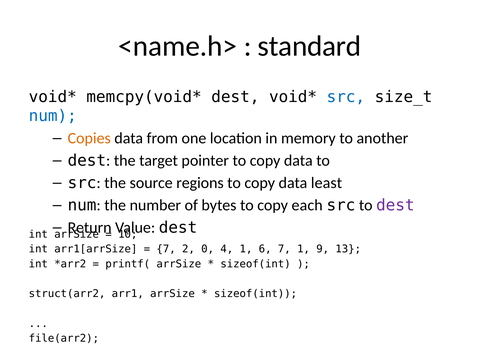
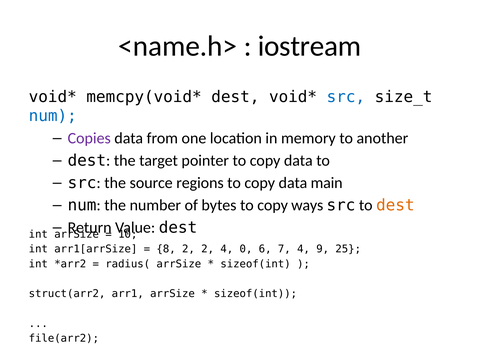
standard: standard -> iostream (309, 46)
Copies colour: orange -> purple (89, 138)
least: least -> main (327, 183)
each: each -> ways (307, 205)
dest colour: purple -> orange (395, 205)
7: 7 -> 8 (166, 249)
2 0: 0 -> 2 (208, 249)
4 1: 1 -> 0 (246, 249)
7 1: 1 -> 4 (303, 249)
13: 13 -> 25 (348, 249)
printf(: printf( -> radius( (128, 264)
